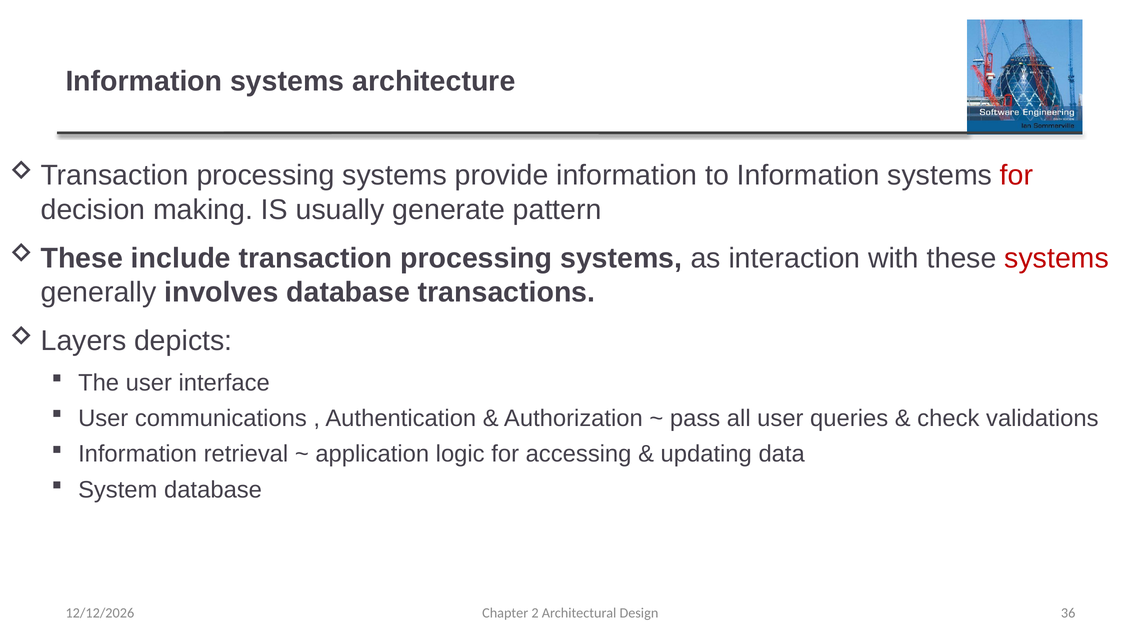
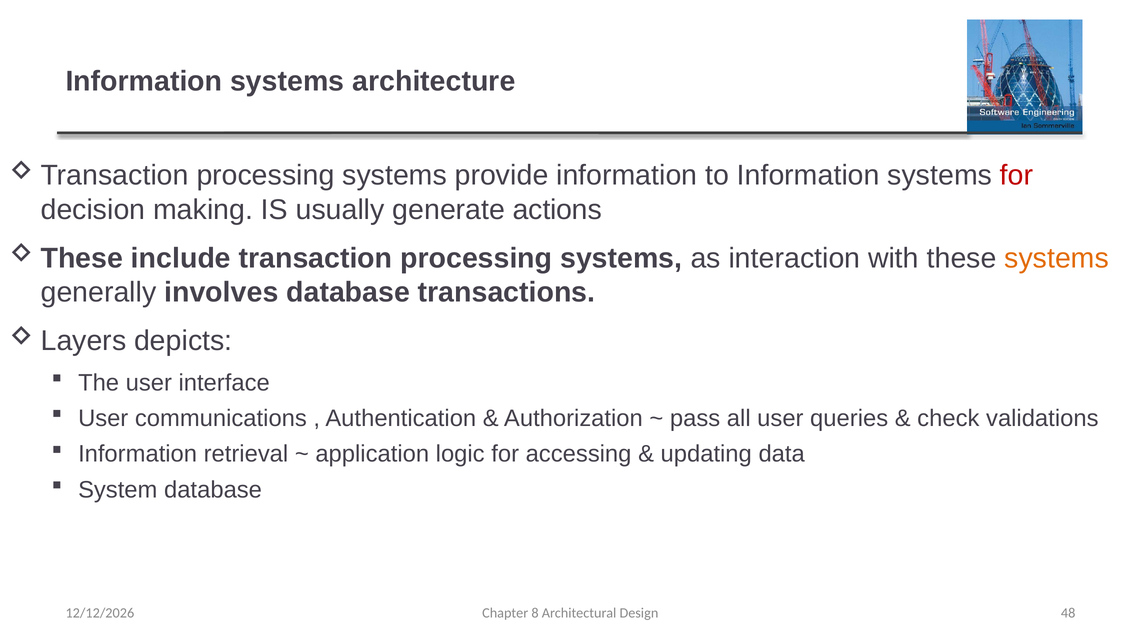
pattern: pattern -> actions (557, 210)
systems colour: red -> orange (1057, 258)
2: 2 -> 8 (535, 613)
36: 36 -> 48 (1068, 613)
